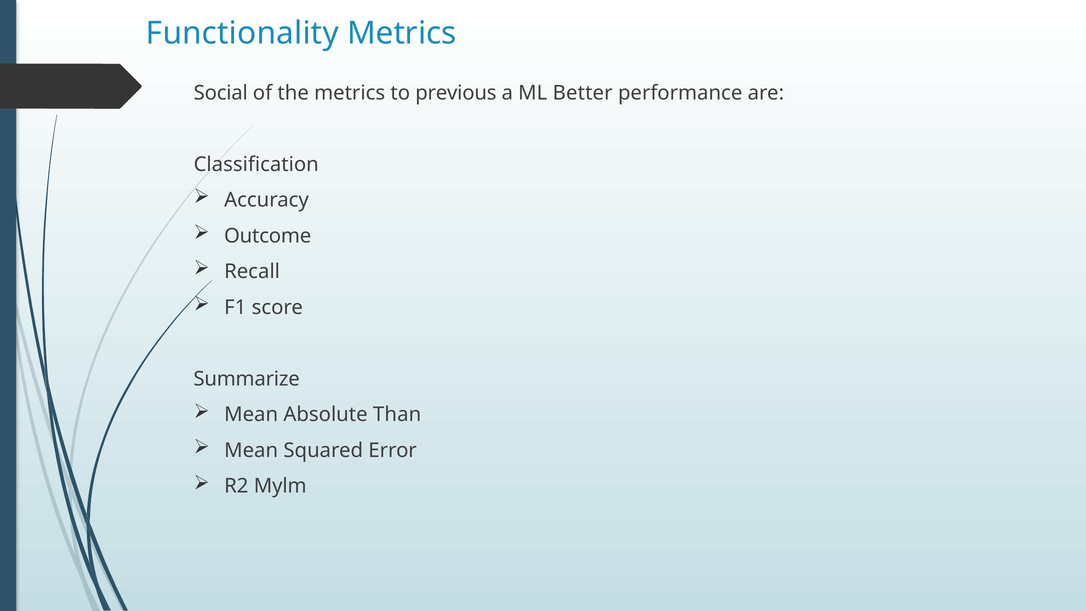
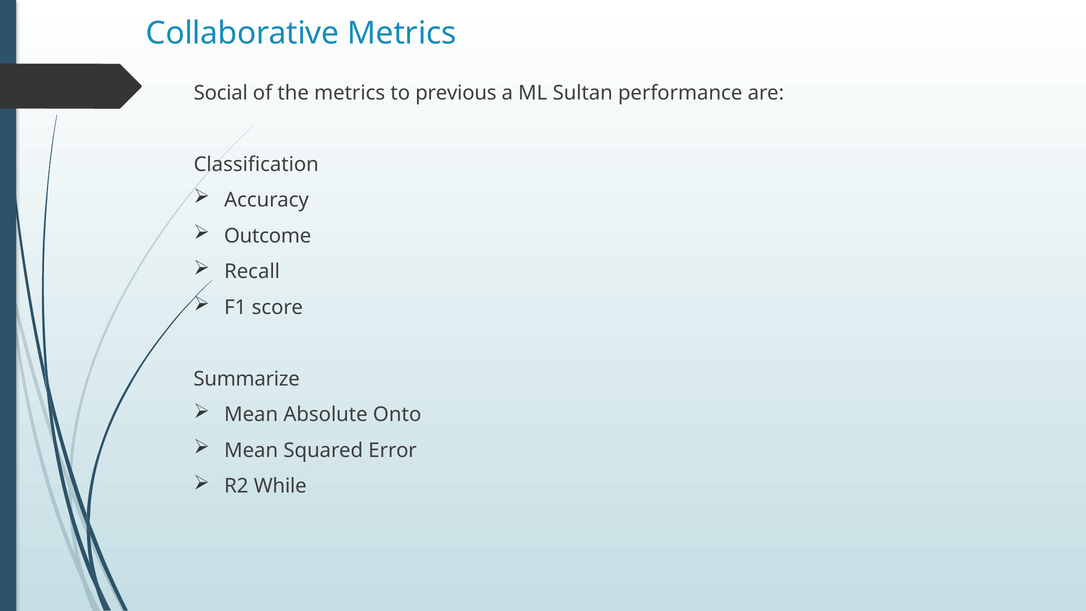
Functionality: Functionality -> Collaborative (243, 33)
Better: Better -> Sultan (583, 93)
Than: Than -> Onto (397, 415)
Mylm: Mylm -> While (280, 486)
